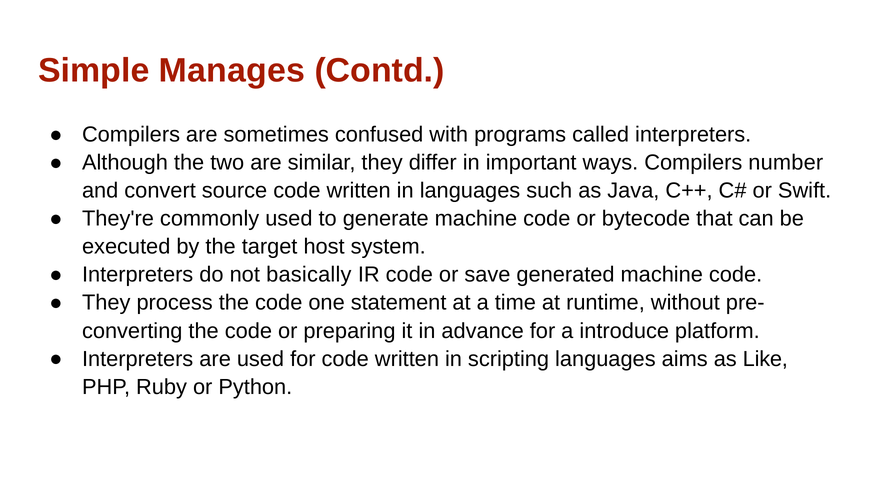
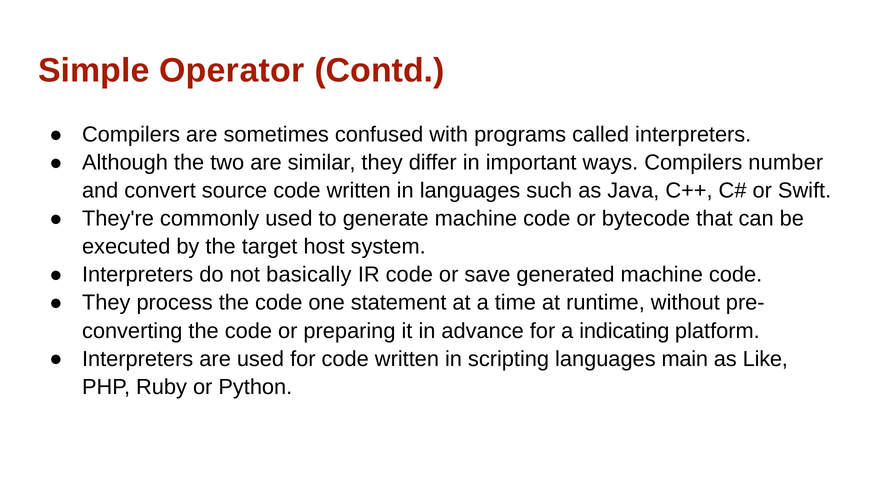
Manages: Manages -> Operator (232, 71)
introduce: introduce -> indicating (624, 331)
aims: aims -> main (685, 359)
